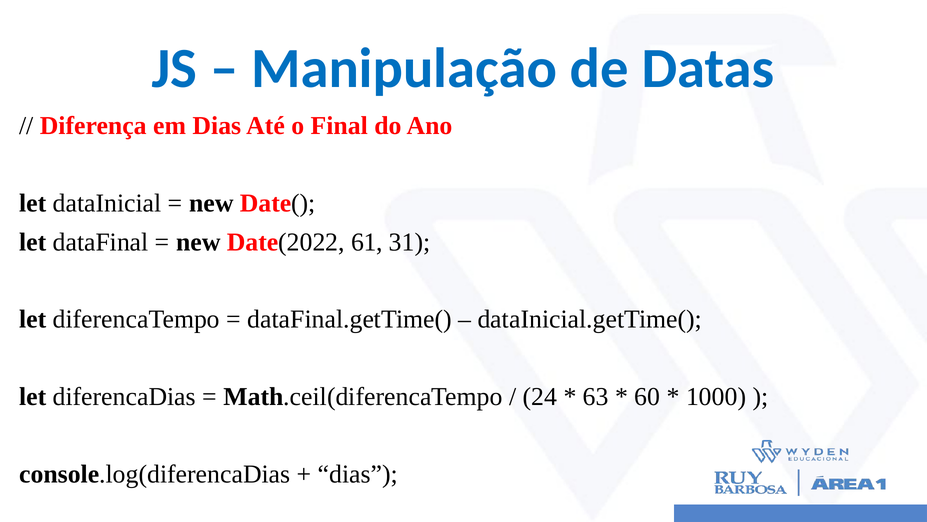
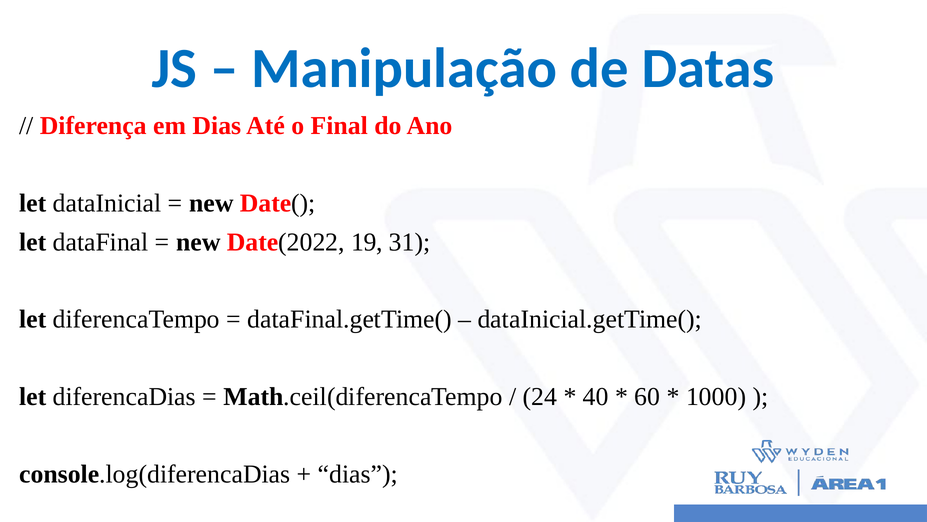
61: 61 -> 19 (367, 242)
63: 63 -> 40 (596, 396)
